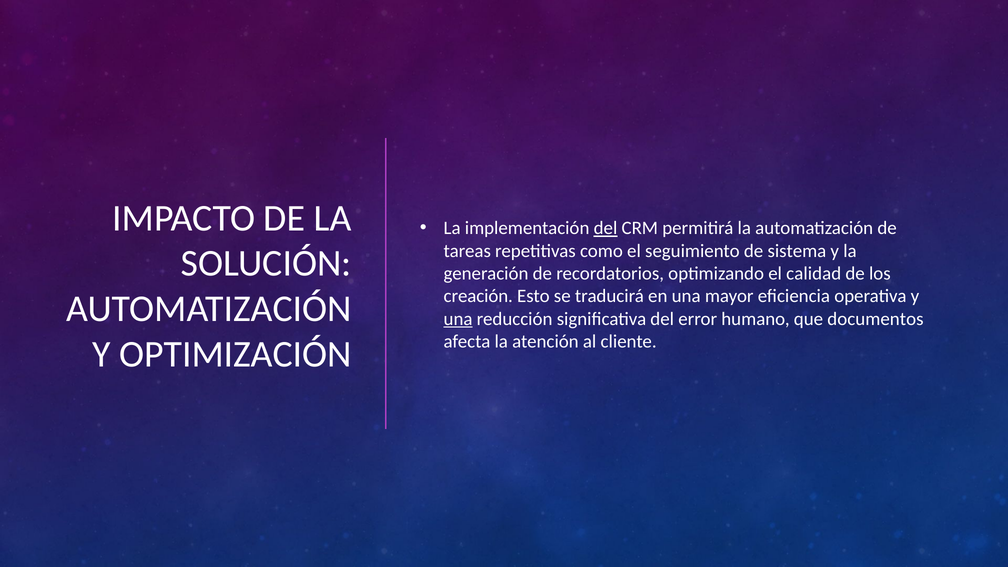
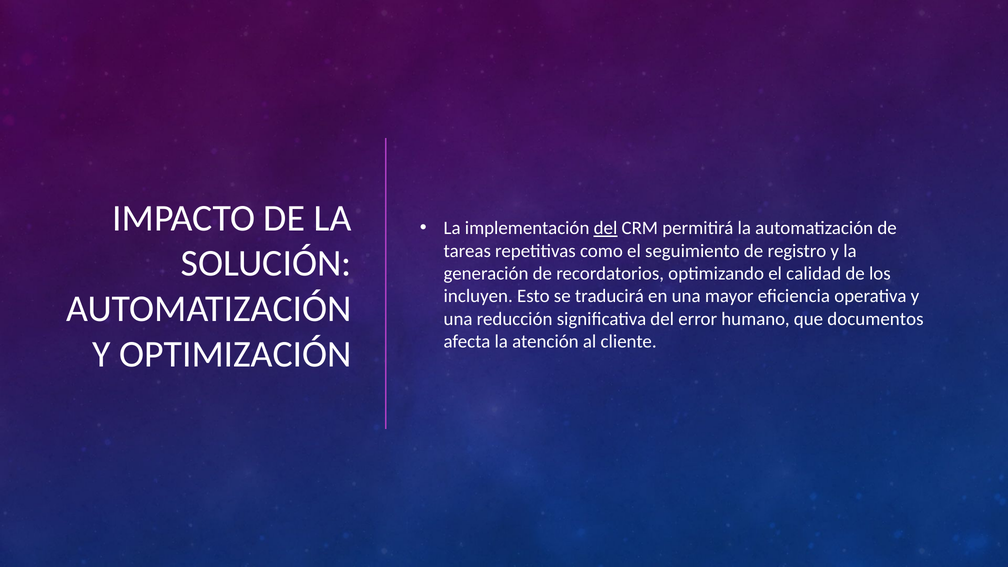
sistema: sistema -> registro (797, 251)
creación: creación -> incluyen (478, 296)
una underline: present -> none (458, 319)
